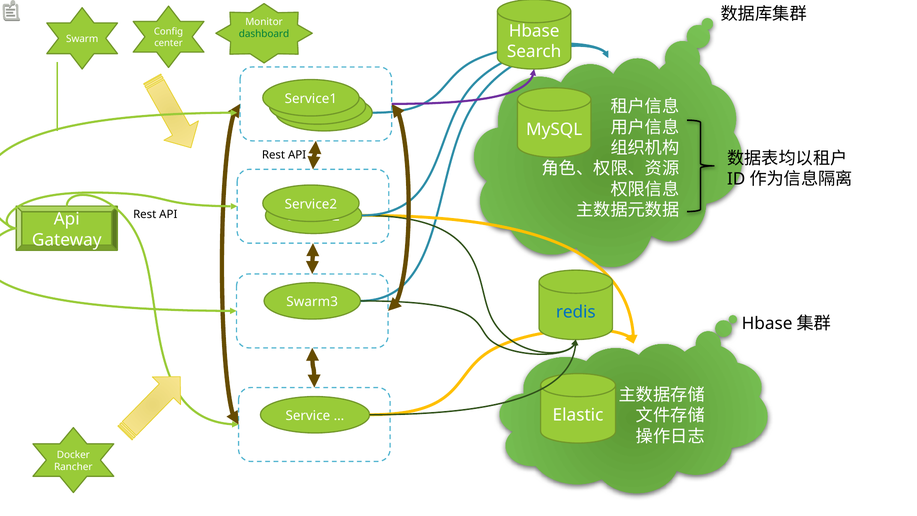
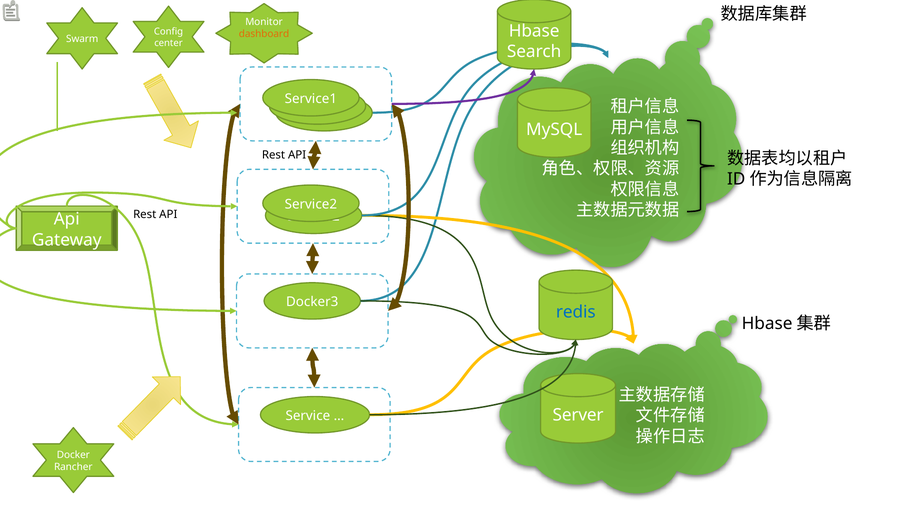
dashboard colour: green -> orange (264, 34)
Swarm3: Swarm3 -> Docker3 (312, 302)
Elastic: Elastic -> Server (578, 415)
